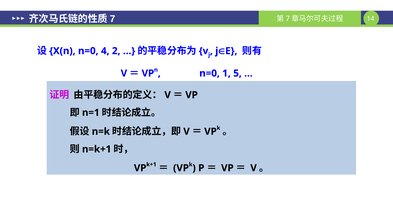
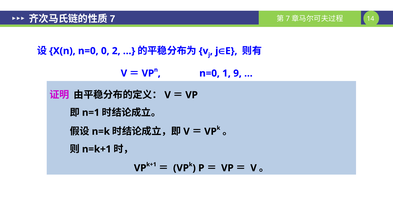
4: 4 -> 0 (105, 51)
5: 5 -> 9 (237, 73)
